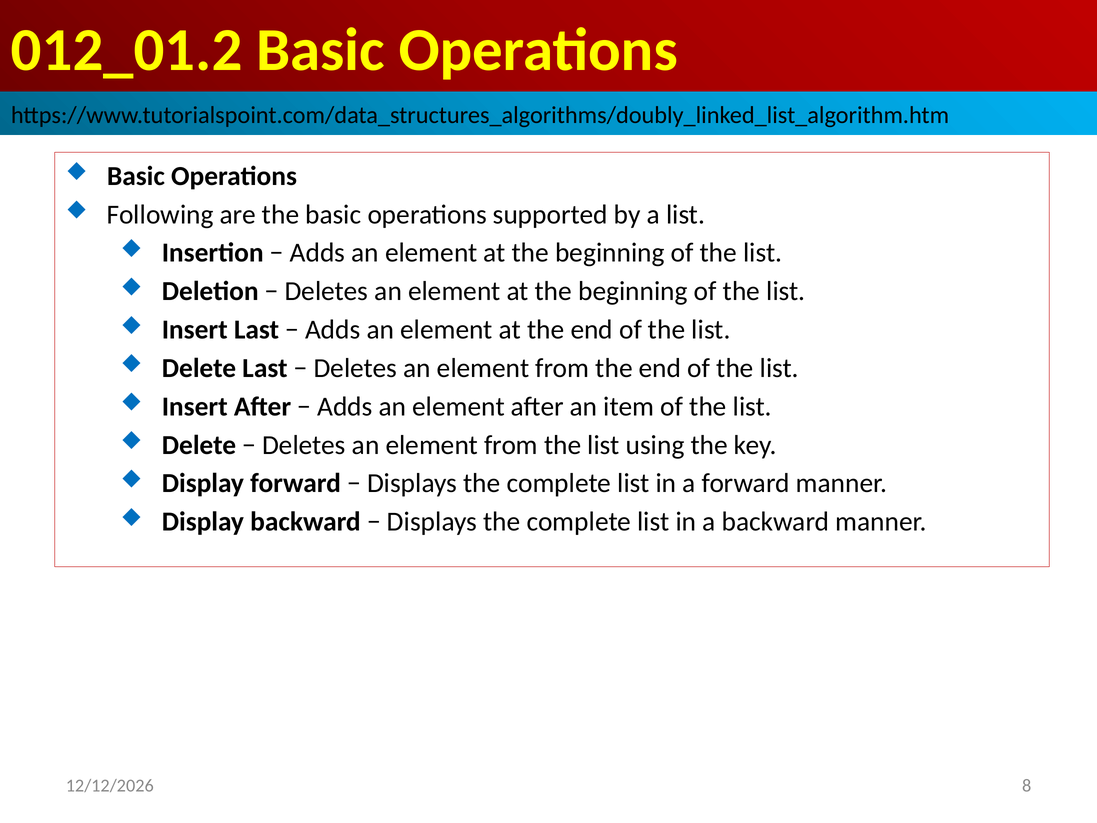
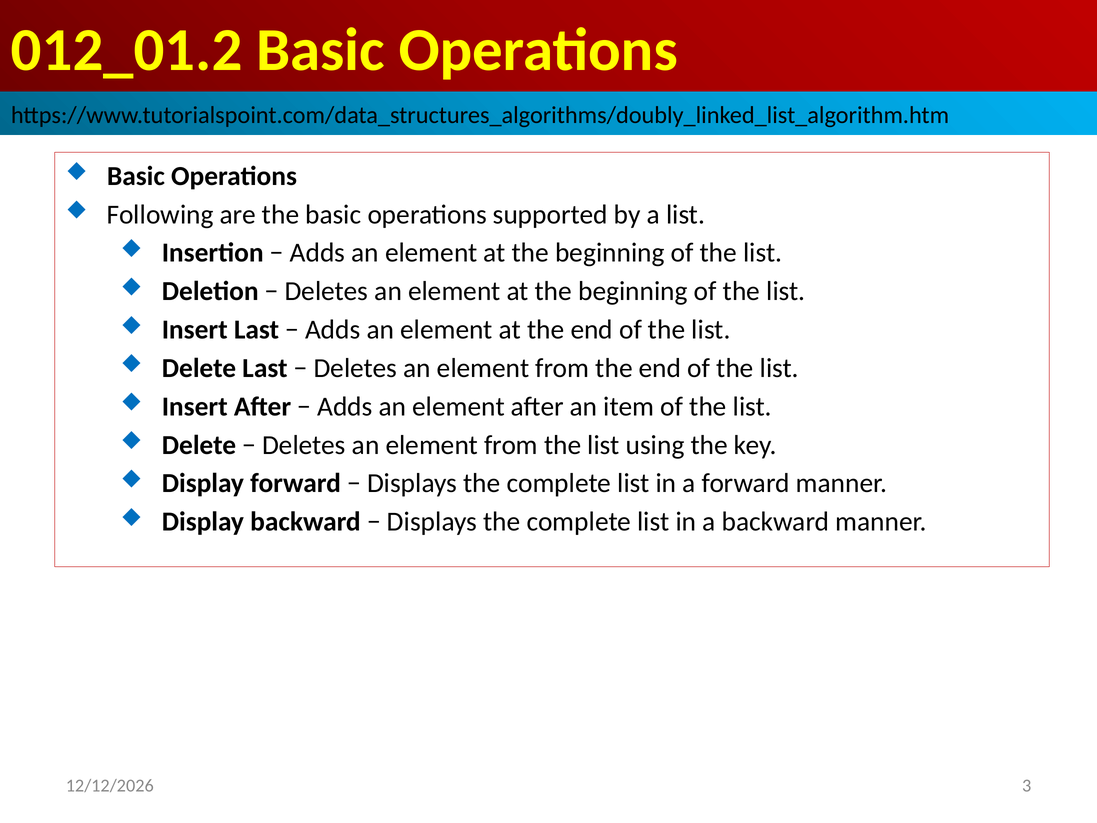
8: 8 -> 3 (1027, 786)
